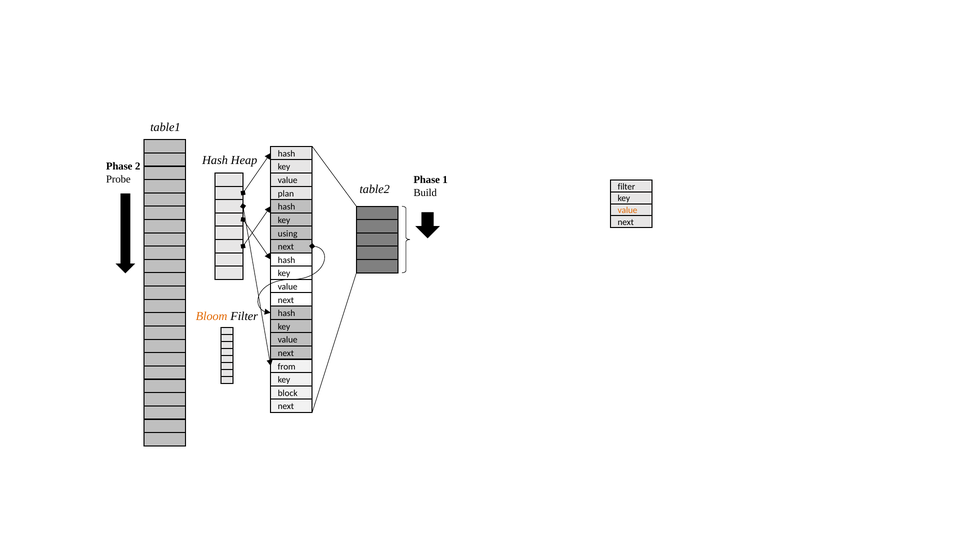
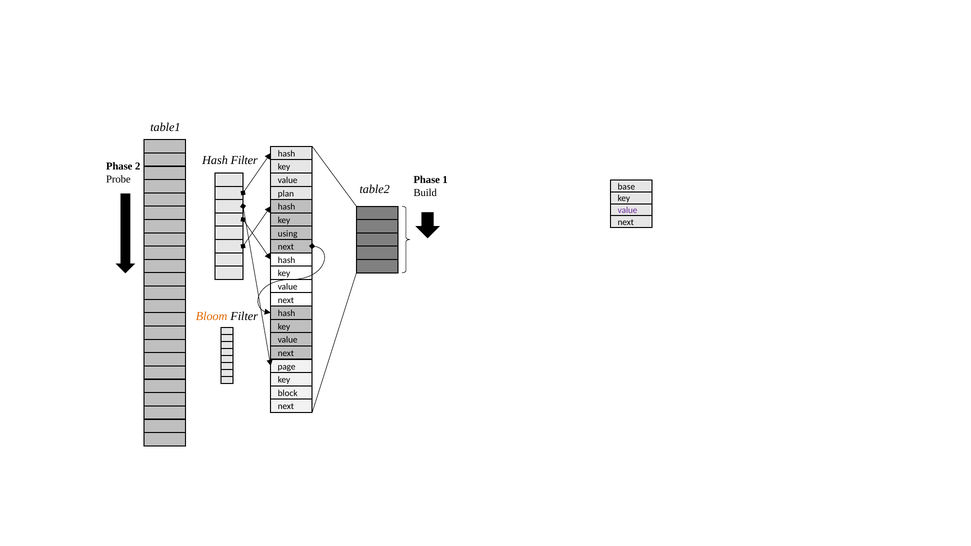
Hash Heap: Heap -> Filter (244, 160)
filter: filter -> base (626, 187)
value colour: orange -> purple (628, 210)
from: from -> page (287, 367)
